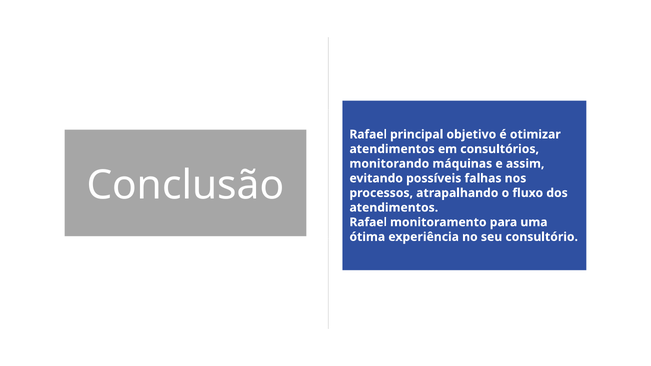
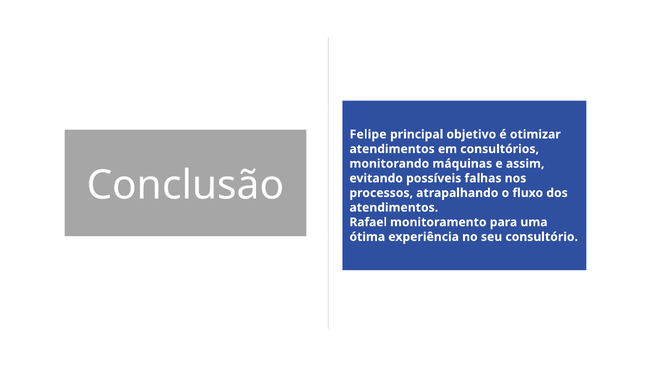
Rafael: Rafael -> Felipe (368, 134)
